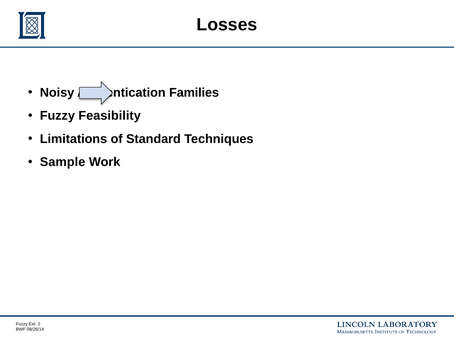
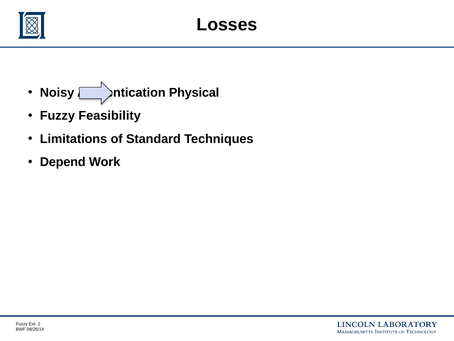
Families: Families -> Physical (194, 93)
Sample: Sample -> Depend (63, 162)
